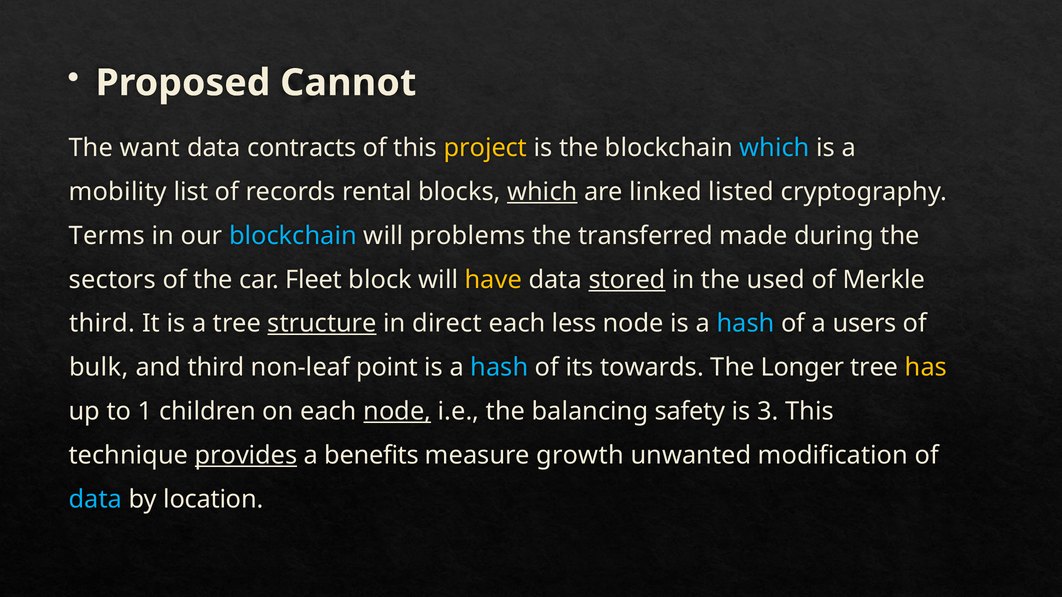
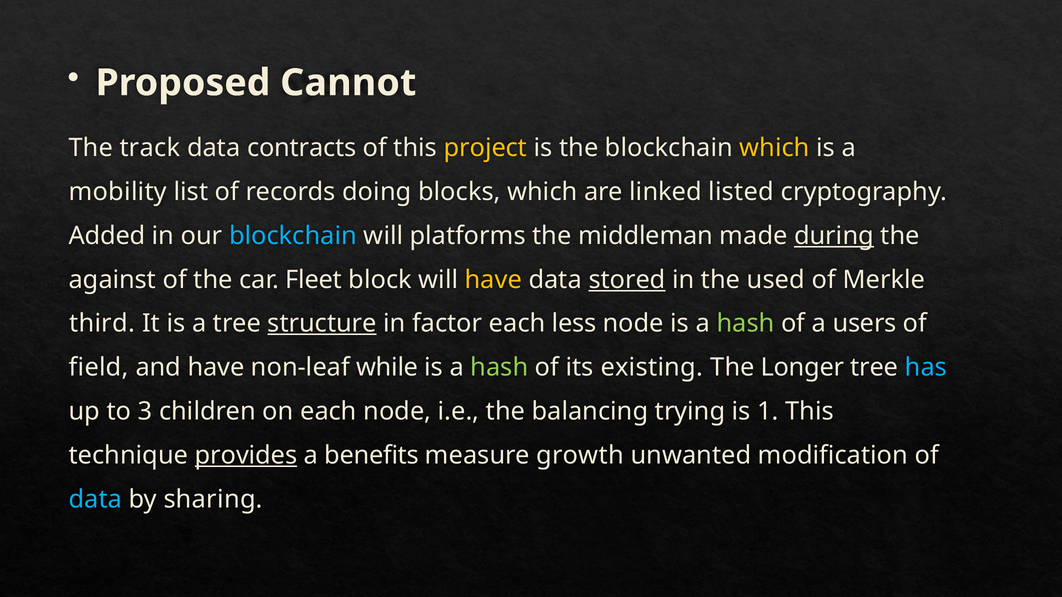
want: want -> track (150, 148)
which colour: light blue -> yellow (775, 148)
rental: rental -> doing (377, 192)
which underline: present -> none (542, 192)
Terms: Terms -> Added (107, 236)
problems: problems -> platforms (468, 236)
transferred: transferred -> middleman (646, 236)
during underline: none -> present (834, 236)
sectors: sectors -> against (112, 280)
direct: direct -> factor (447, 324)
hash colour: light blue -> light green (745, 324)
bulk: bulk -> field (99, 368)
and third: third -> have (216, 368)
point: point -> while (387, 368)
hash colour: light blue -> light green (499, 368)
towards: towards -> existing (652, 368)
has colour: yellow -> light blue (926, 368)
1: 1 -> 3 (145, 412)
node underline: present -> none (397, 412)
safety: safety -> trying (690, 412)
3: 3 -> 1 (768, 412)
location: location -> sharing (213, 499)
